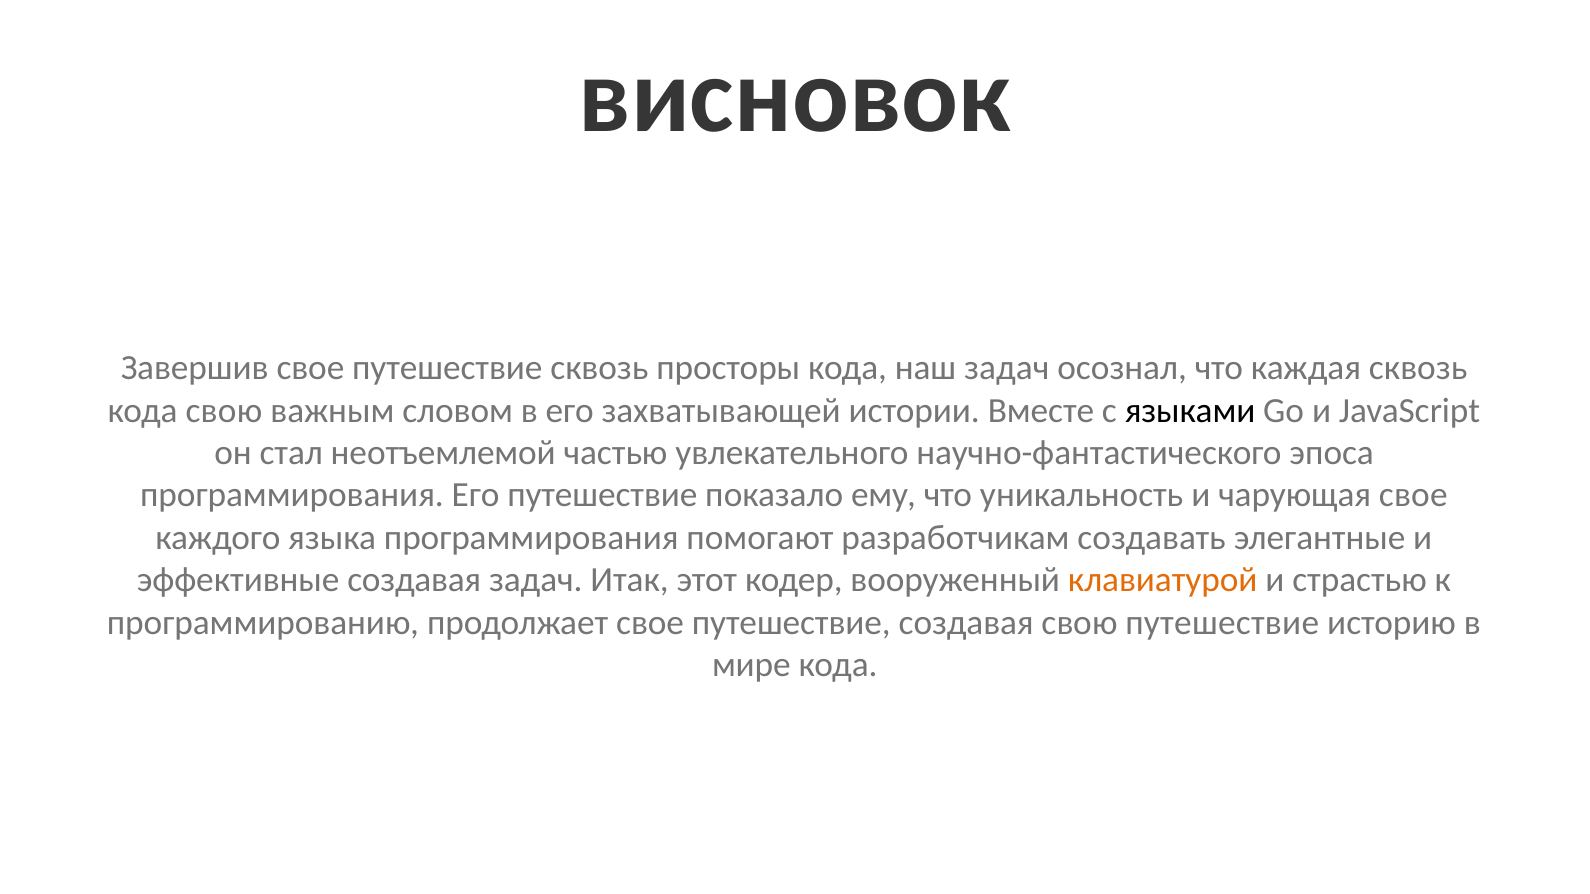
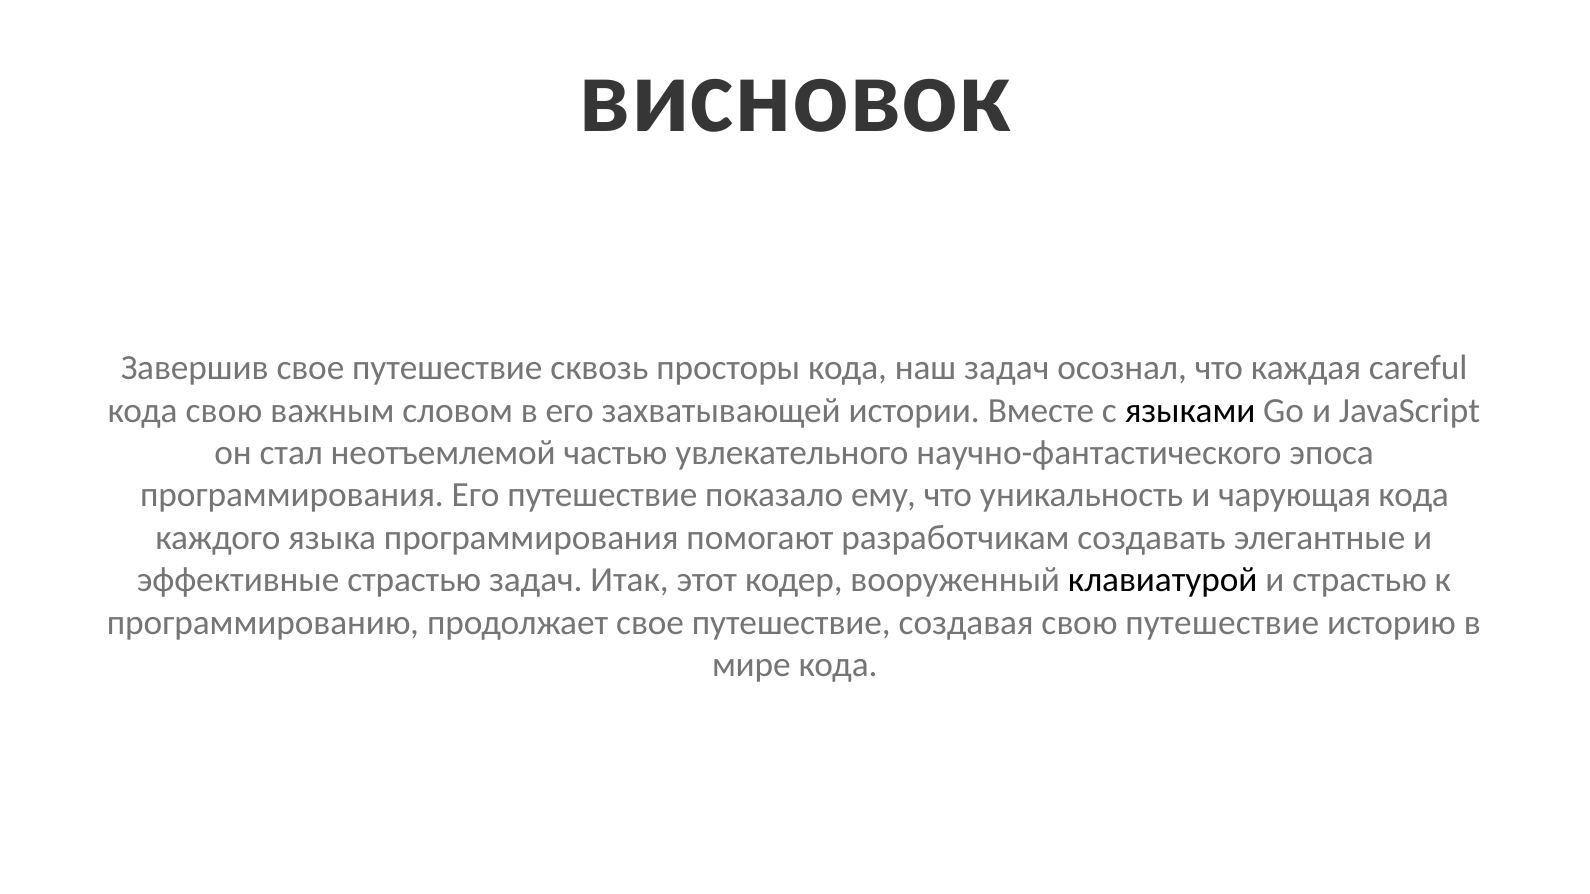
каждая сквозь: сквозь -> careful (1418, 368)
чарующая свое: свое -> кода (1414, 496)
эффективные создавая: создавая -> страстью (414, 580)
клавиатурой colour: orange -> black (1163, 580)
